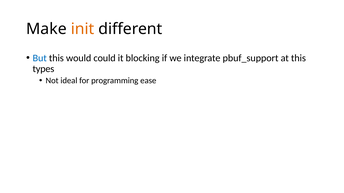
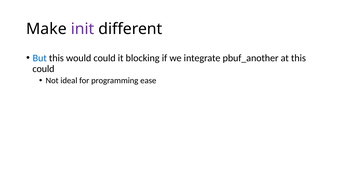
init colour: orange -> purple (83, 29)
pbuf_support: pbuf_support -> pbuf_another (251, 58)
types: types -> could (43, 69)
